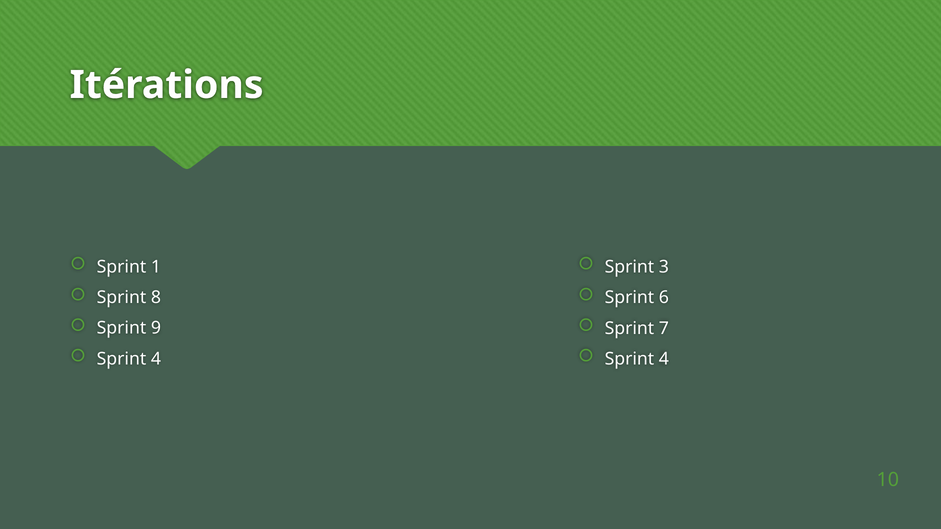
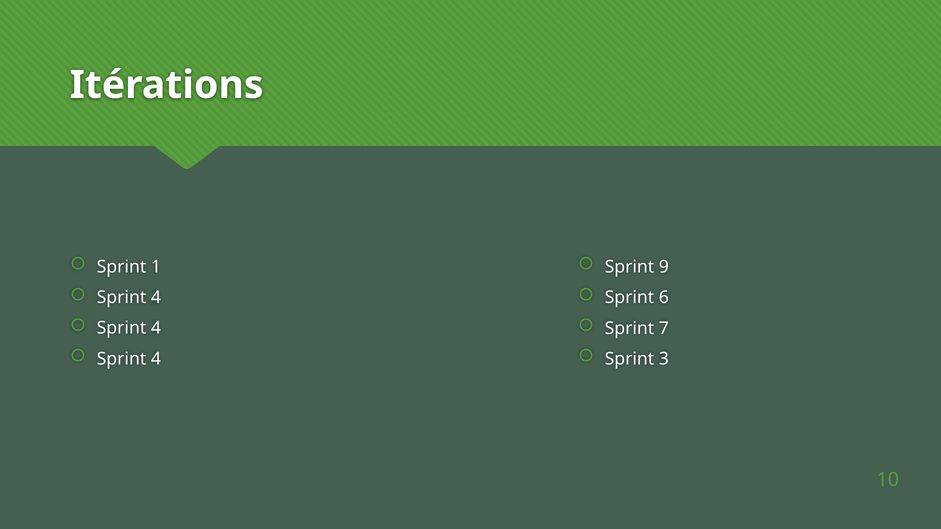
3: 3 -> 9 (664, 267)
8: 8 -> 4 (156, 298)
9: 9 -> 4 (156, 328)
4: 4 -> 3 (664, 359)
